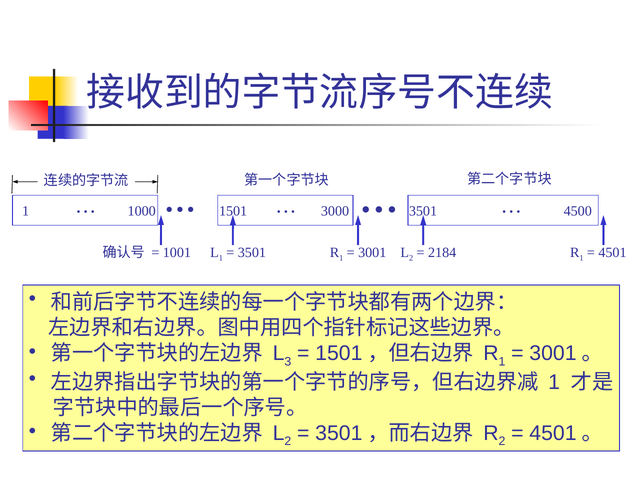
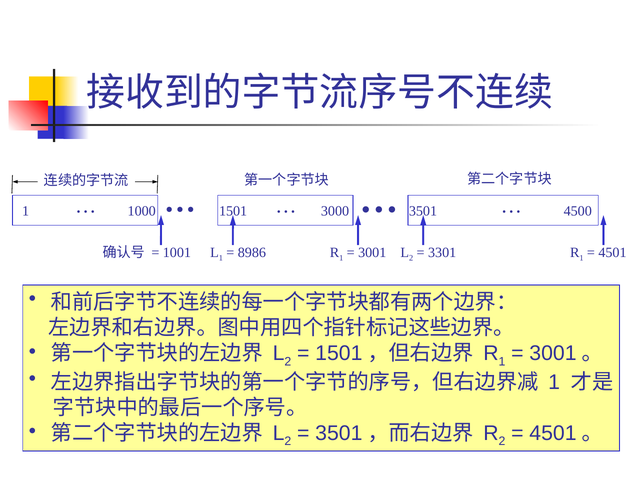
3501: 3501 -> 8986 (252, 253)
2184: 2184 -> 3301 (442, 253)
3: 3 -> 2 (288, 362)
